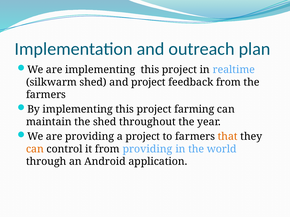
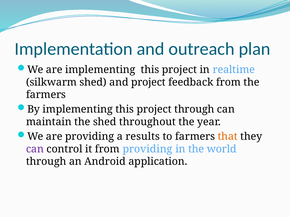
project farming: farming -> through (194, 110)
a project: project -> results (143, 137)
can colour: orange -> purple (35, 149)
